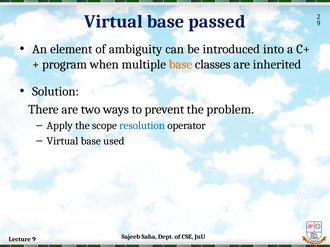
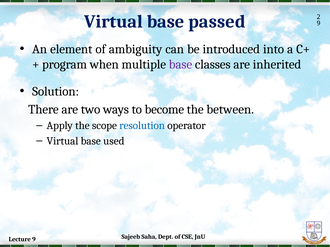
base colour: orange -> purple (180, 65)
prevent: prevent -> become (164, 109)
problem: problem -> between (230, 109)
